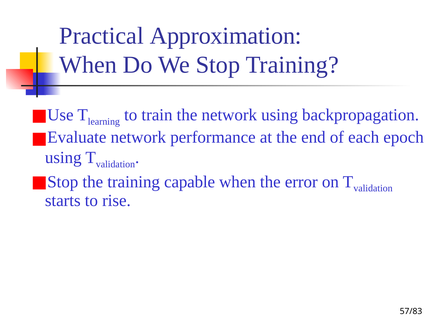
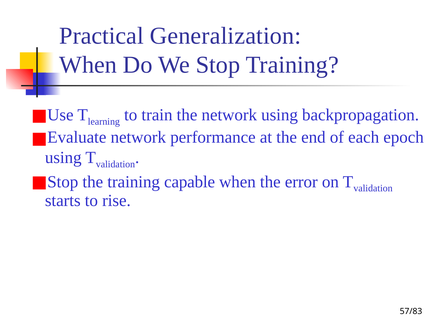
Approximation: Approximation -> Generalization (226, 36)
